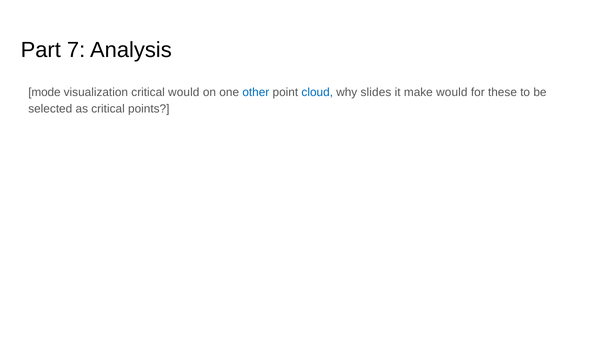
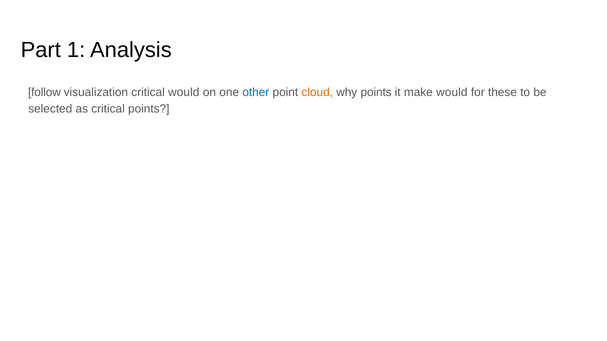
7: 7 -> 1 (76, 50)
mode: mode -> follow (44, 93)
cloud colour: blue -> orange (317, 93)
why slides: slides -> points (376, 93)
